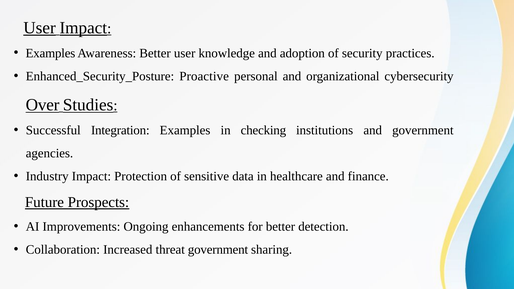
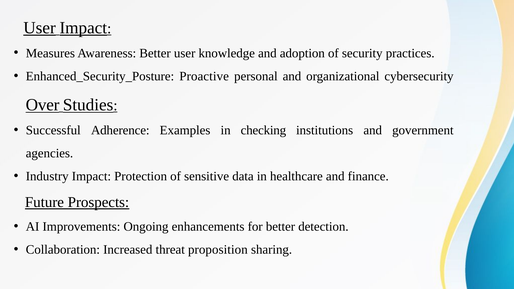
Examples: Examples -> Measures (50, 53)
Integration: Integration -> Adherence (120, 130)
threat government: government -> proposition (218, 250)
